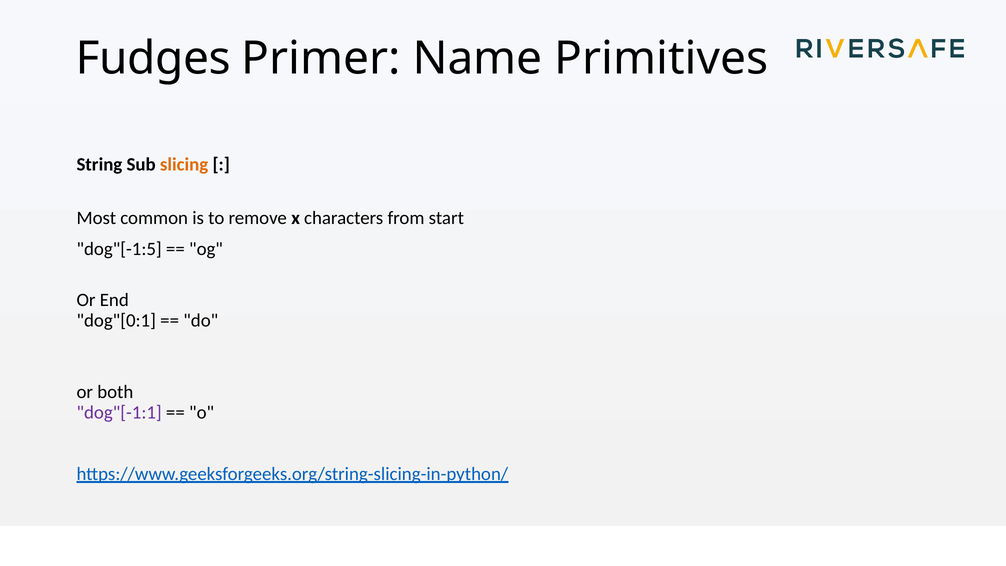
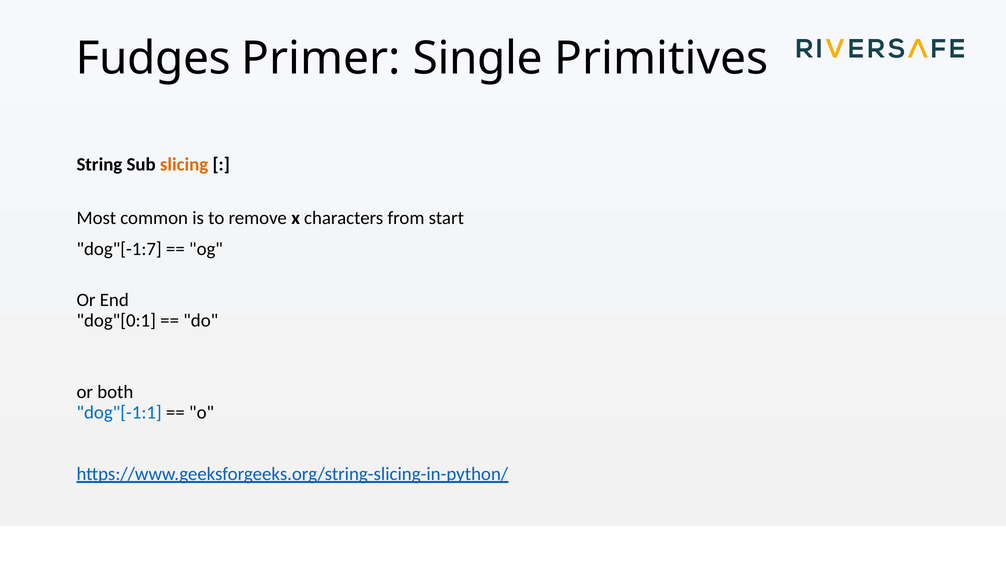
Name: Name -> Single (478, 58)
dog"[-1:5: dog"[-1:5 -> dog"[-1:7 (119, 249)
dog"[-1:1 colour: purple -> blue (119, 412)
